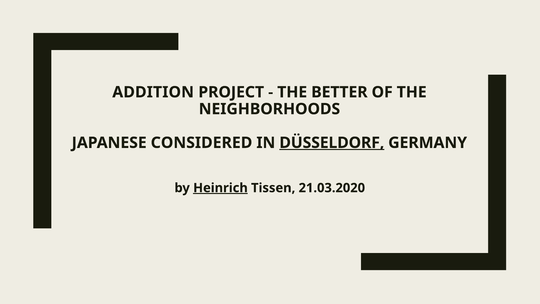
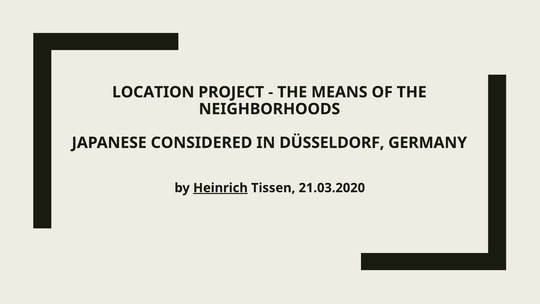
ADDITION: ADDITION -> LOCATION (153, 92)
BETTER: BETTER -> MEANS (339, 92)
DÜSSELDORF underline: present -> none (332, 143)
